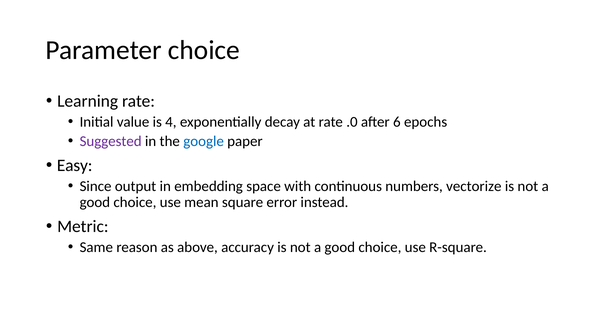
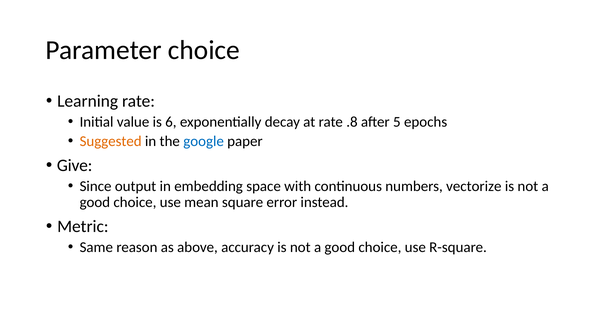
4: 4 -> 6 (171, 122)
.0: .0 -> .8 (352, 122)
6: 6 -> 5 (397, 122)
Suggested colour: purple -> orange (111, 141)
Easy: Easy -> Give (75, 165)
